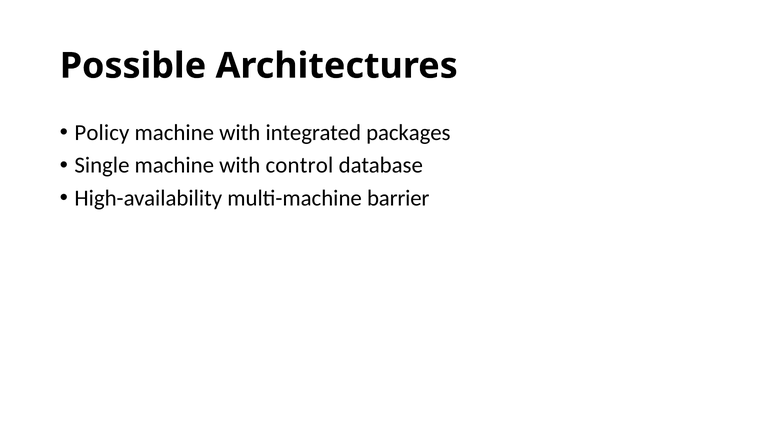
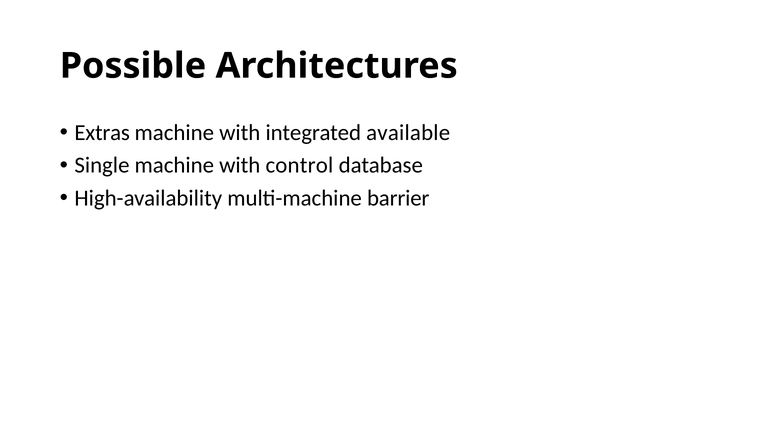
Policy: Policy -> Extras (102, 133)
packages: packages -> available (408, 133)
